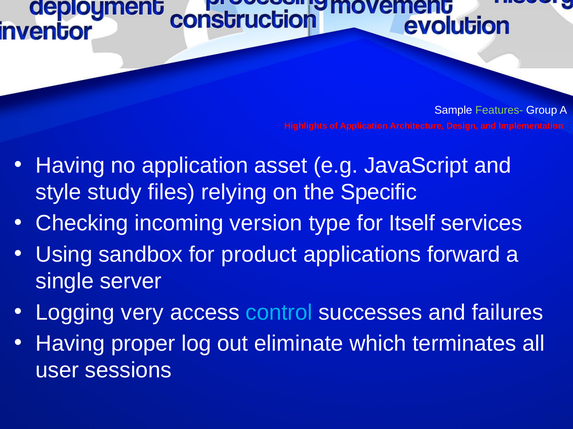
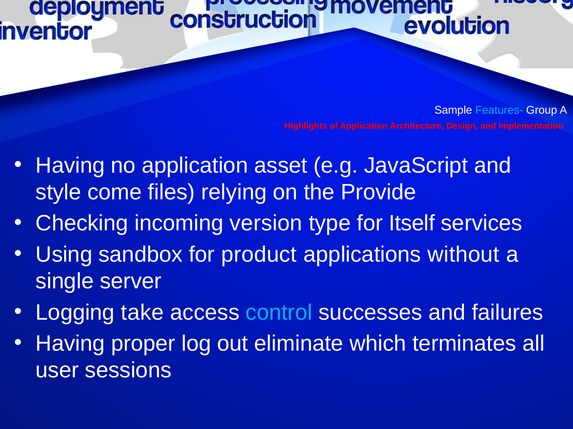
Features- colour: light green -> light blue (499, 110)
study: study -> come (115, 192)
Specific: Specific -> Provide (379, 192)
forward: forward -> without (463, 255)
very: very -> take (142, 313)
